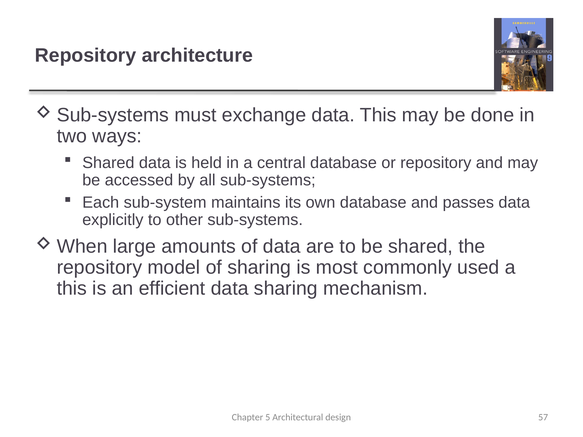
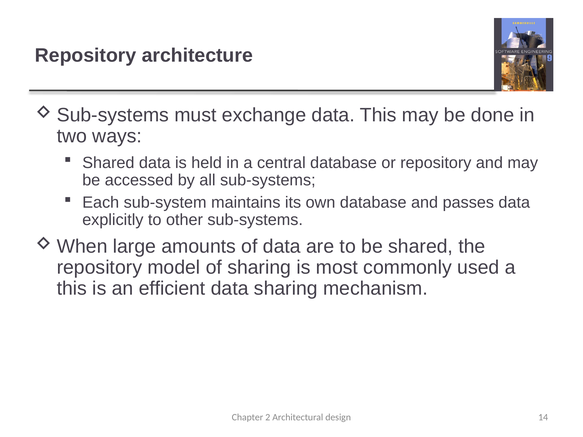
5: 5 -> 2 (268, 417)
57: 57 -> 14 (543, 417)
